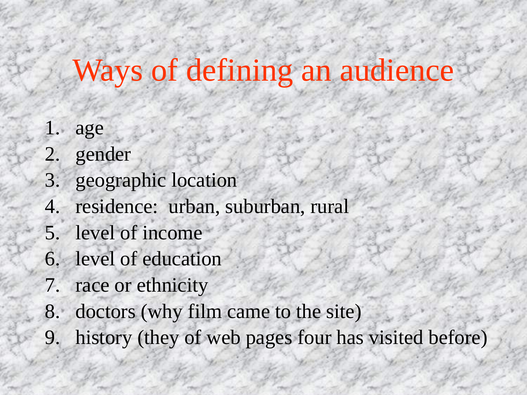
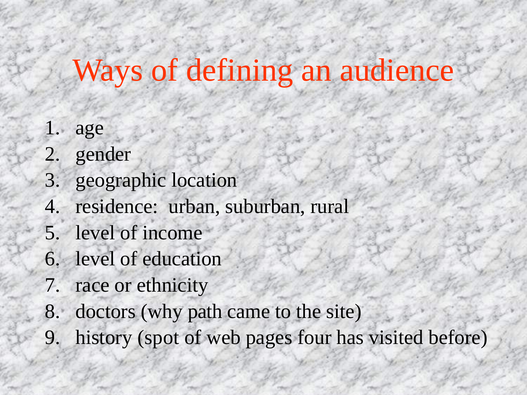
film: film -> path (205, 311)
they: they -> spot (158, 338)
